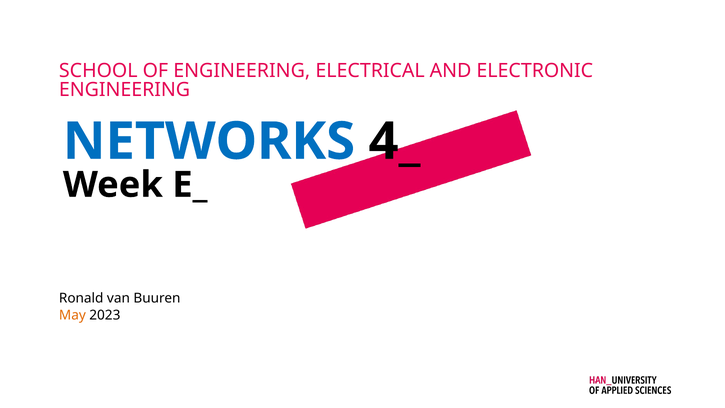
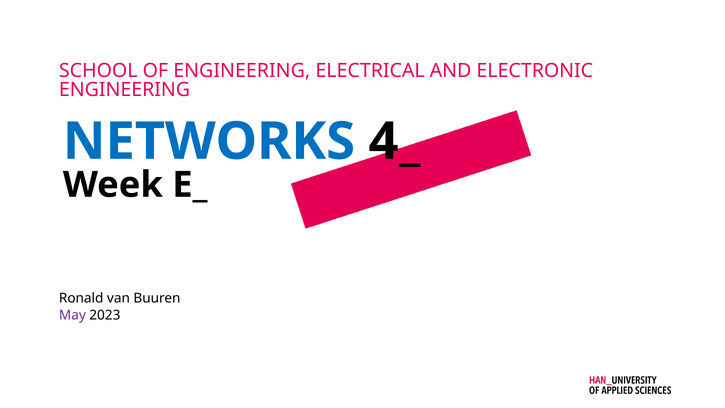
May colour: orange -> purple (72, 315)
